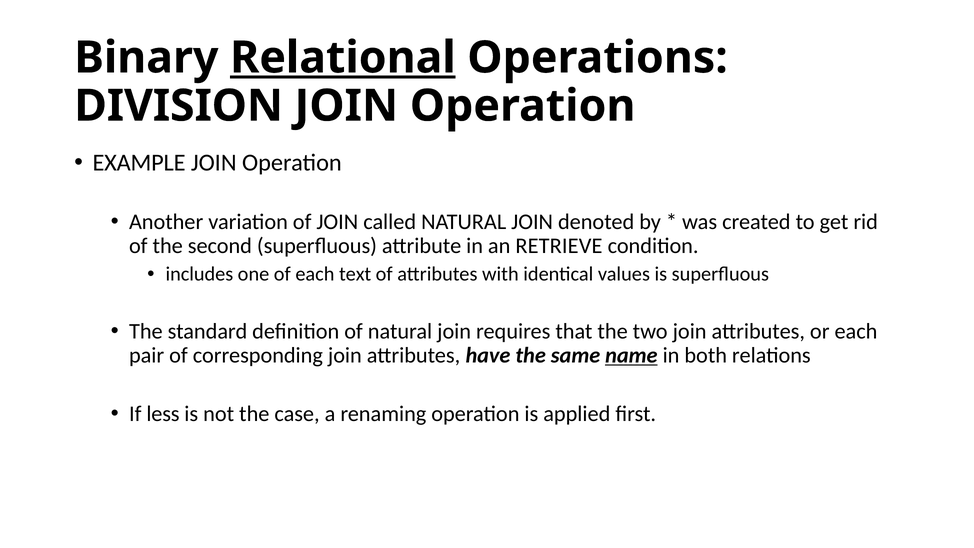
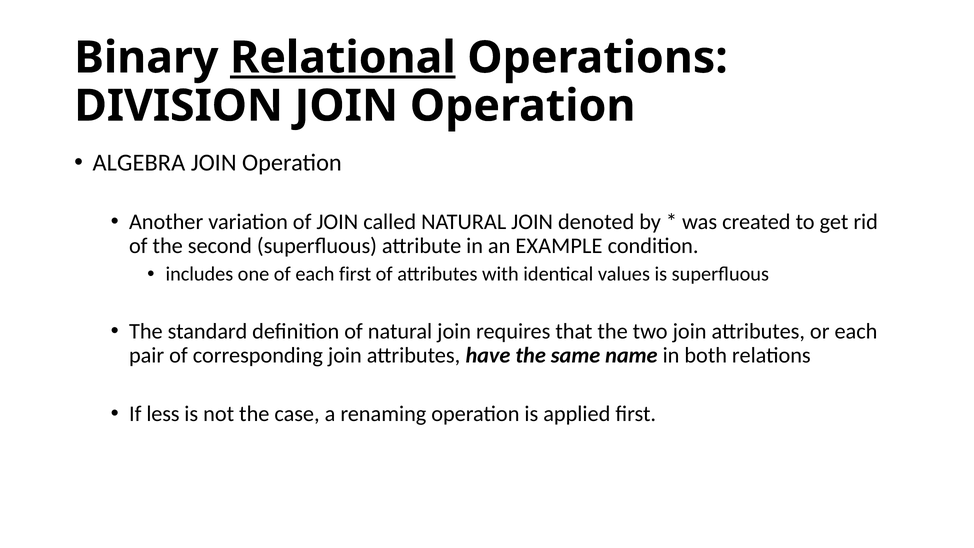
EXAMPLE: EXAMPLE -> ALGEBRA (139, 163)
RETRIEVE: RETRIEVE -> EXAMPLE (559, 246)
each text: text -> first (355, 274)
name underline: present -> none (631, 355)
